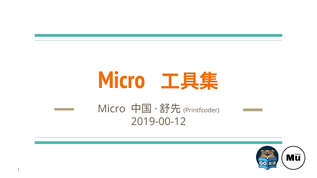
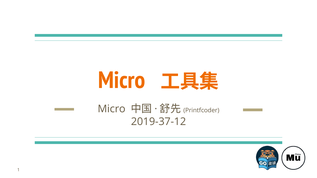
2019-00-12: 2019-00-12 -> 2019-37-12 (159, 122)
